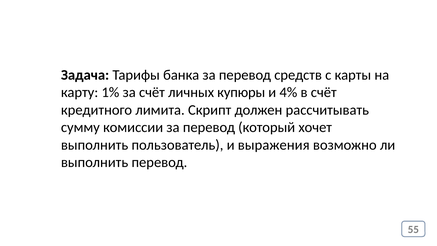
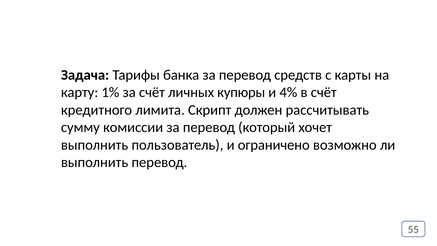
выражения: выражения -> ограничено (274, 145)
